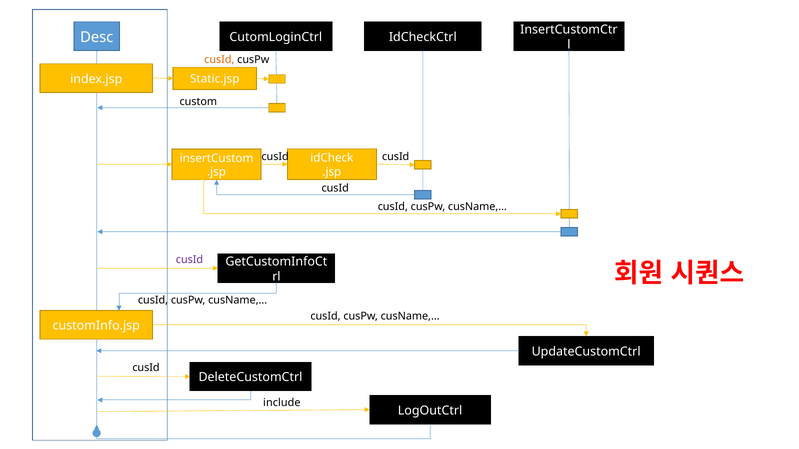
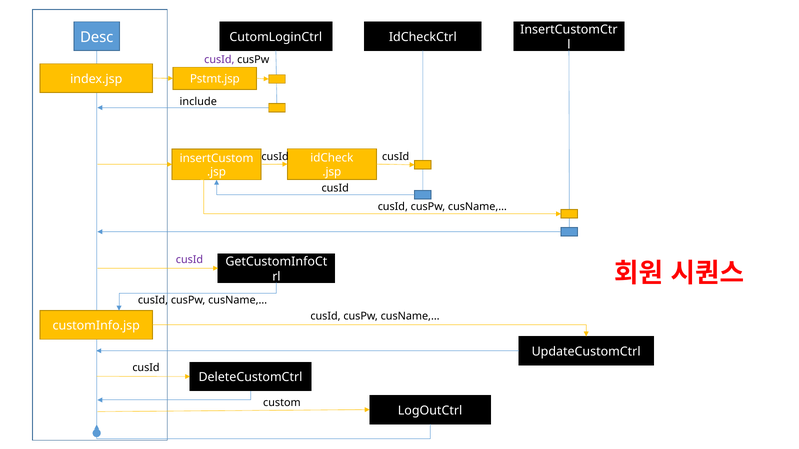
cusId colour: orange -> purple (219, 60)
Static.jsp: Static.jsp -> Pstmt.jsp (215, 79)
custom: custom -> include (198, 102)
include: include -> custom (282, 403)
